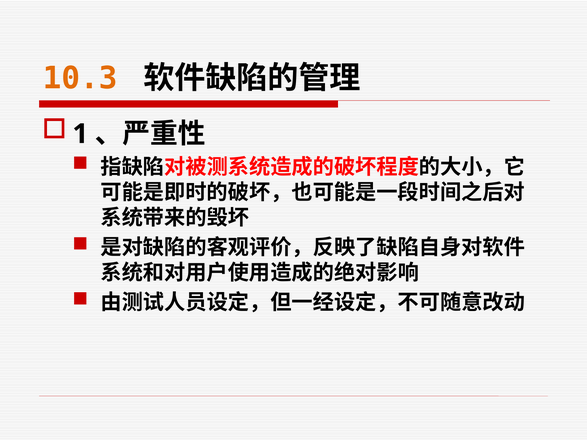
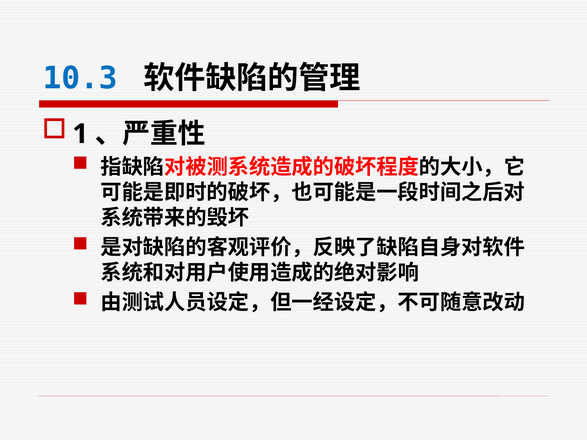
10.3 colour: orange -> blue (80, 78)
